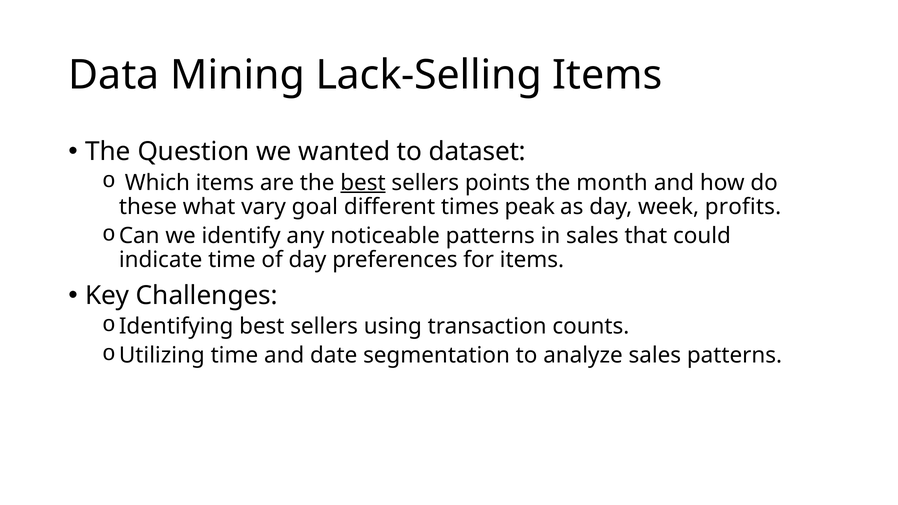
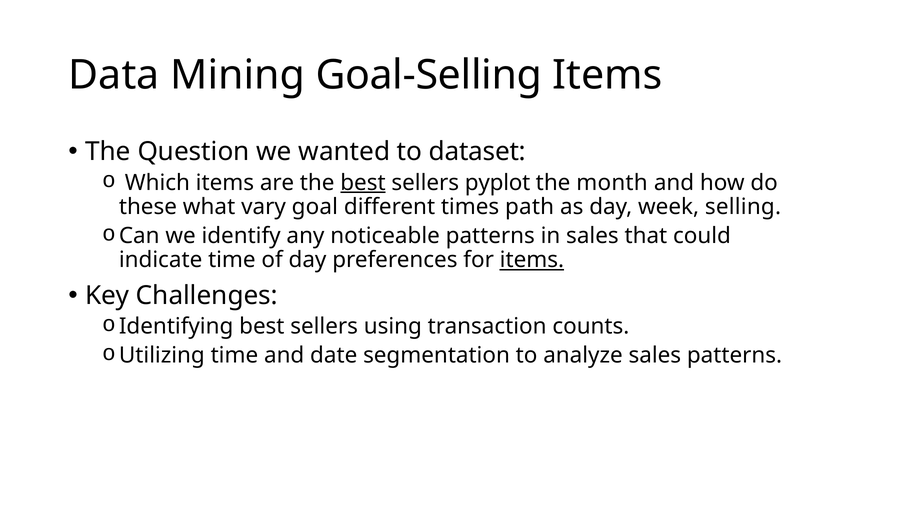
Lack-Selling: Lack-Selling -> Goal-Selling (429, 75)
points: points -> pyplot (498, 183)
peak: peak -> path (530, 207)
profits: profits -> selling (743, 207)
items underline: none -> present (532, 260)
